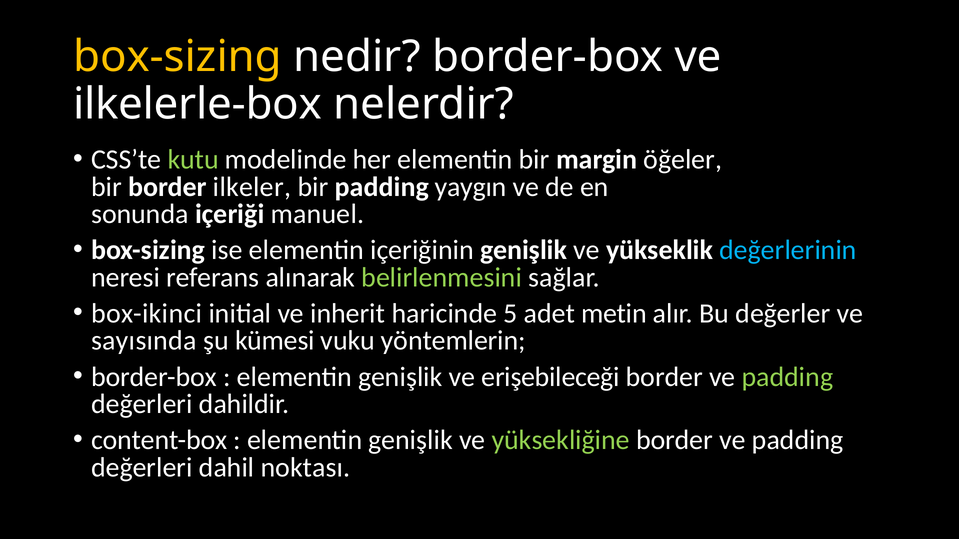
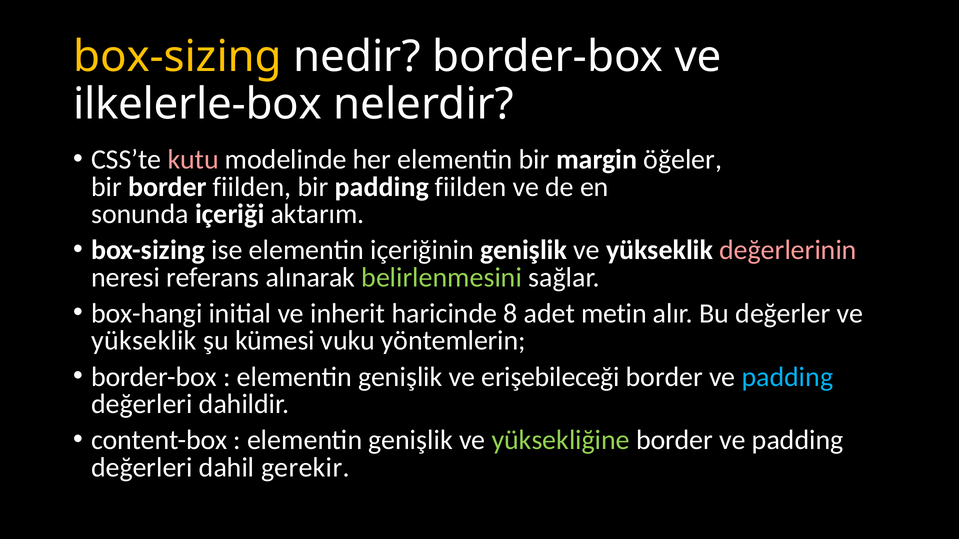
kutu colour: light green -> pink (193, 160)
border ilkeler: ilkeler -> fiilden (252, 187)
padding yaygın: yaygın -> fiilden (471, 187)
manuel: manuel -> aktarım (318, 214)
değerlerinin colour: light blue -> pink (788, 250)
box-ikinci: box-ikinci -> box-hangi (147, 314)
5: 5 -> 8 (511, 314)
sayısında: sayısında -> yükseklik (144, 341)
padding colour: light green -> light blue (787, 377)
noktası: noktası -> gerekir (305, 468)
